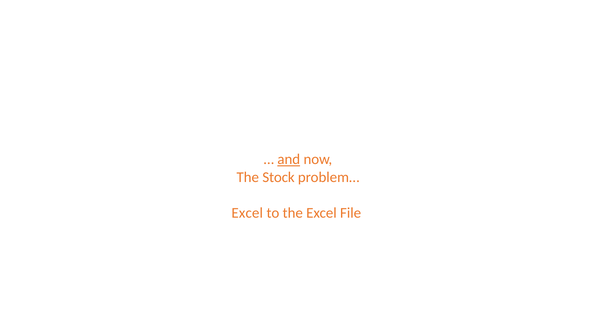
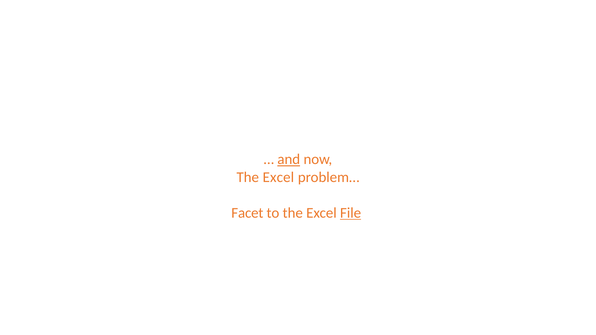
Stock: Stock -> Excel (278, 177)
Excel: Excel -> Facet (247, 213)
File underline: none -> present (351, 213)
